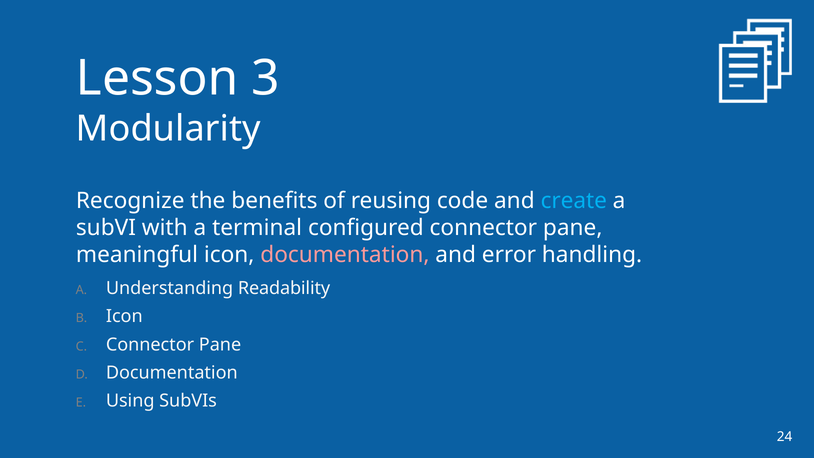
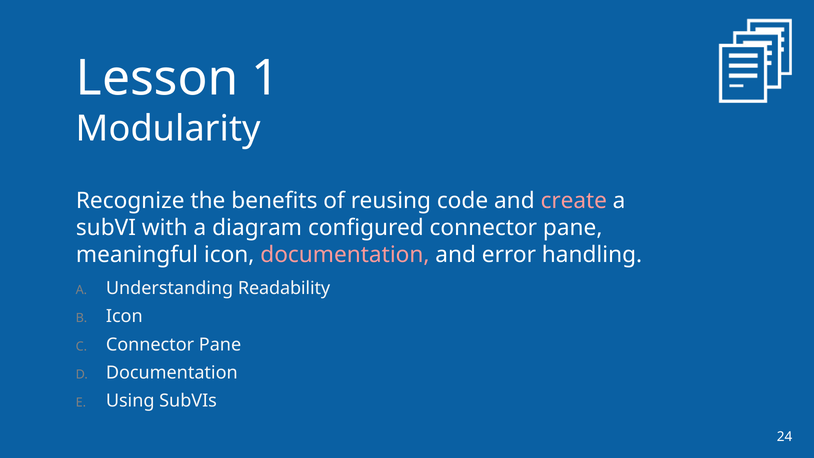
3: 3 -> 1 (266, 78)
create colour: light blue -> pink (574, 201)
terminal: terminal -> diagram (257, 228)
